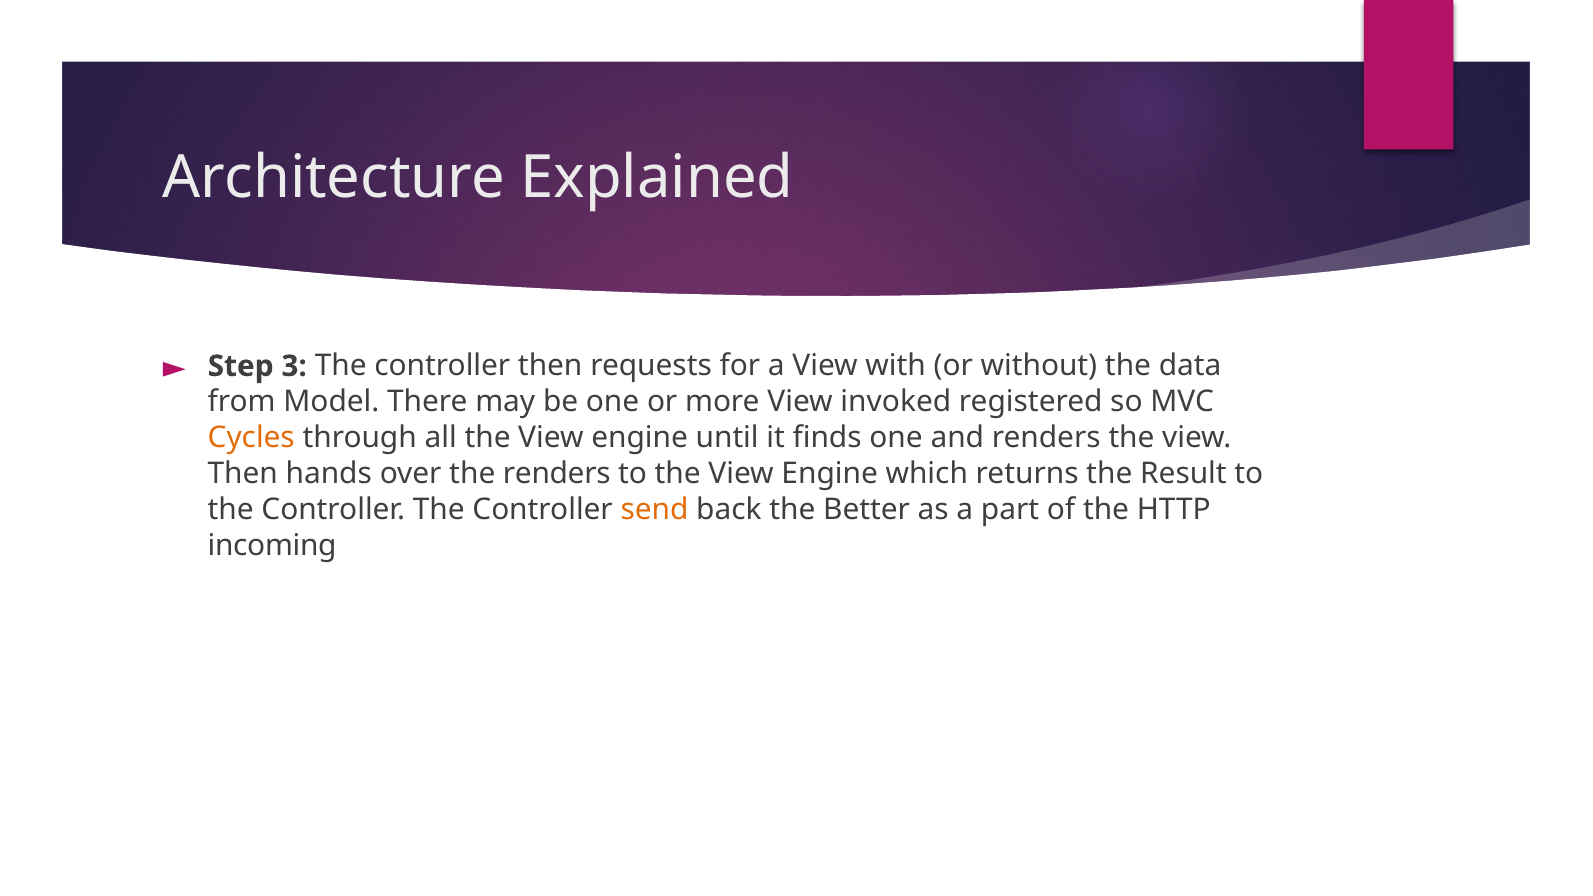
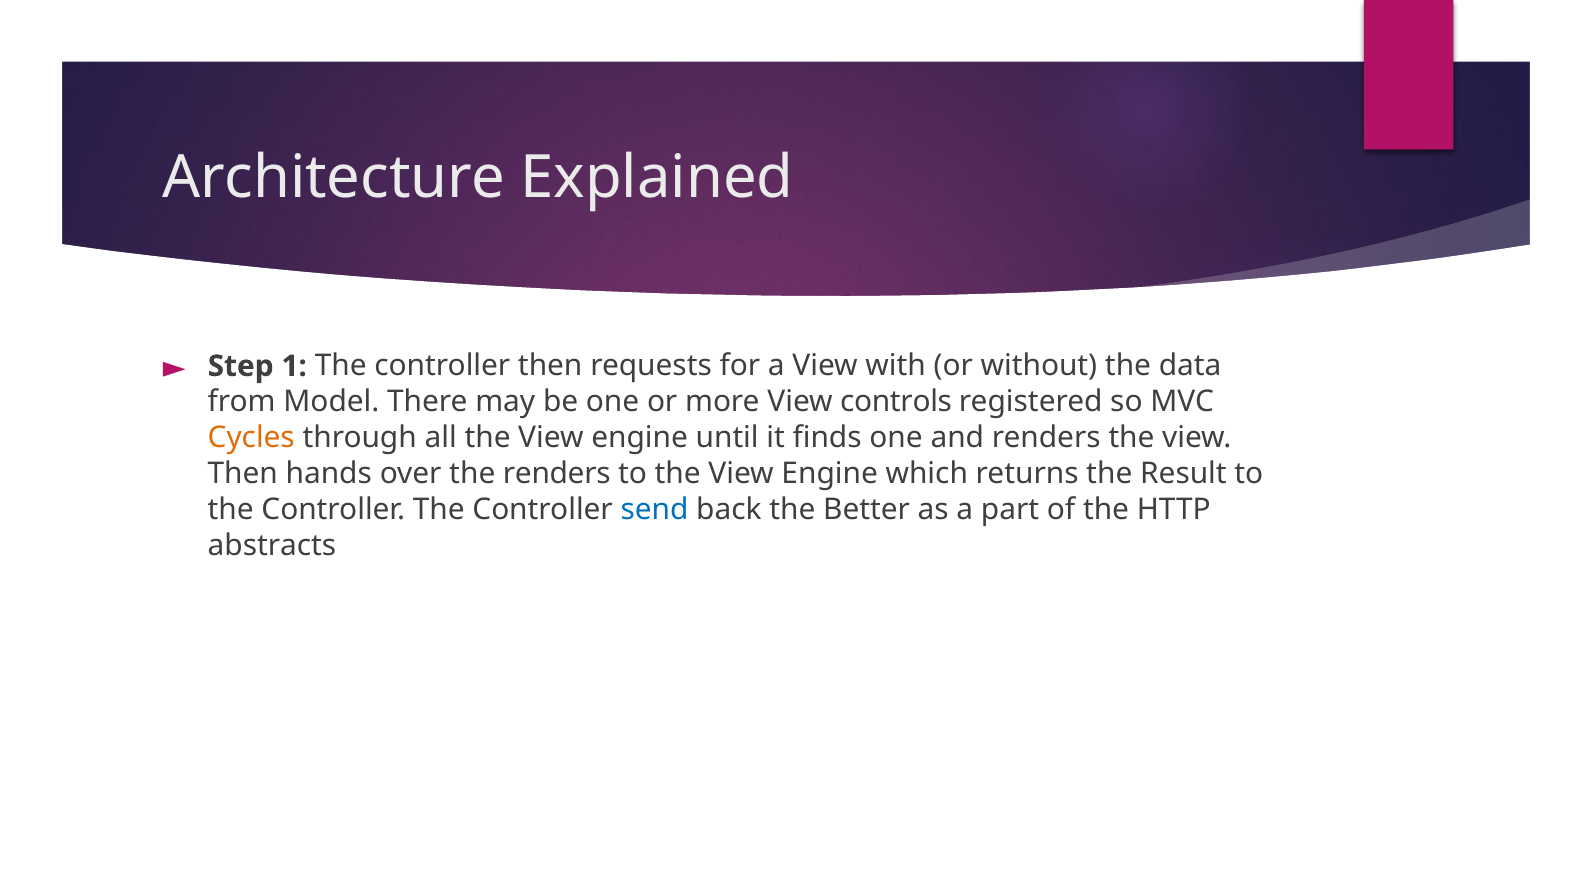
3: 3 -> 1 (294, 366)
invoked: invoked -> controls (896, 402)
send colour: orange -> blue (655, 510)
incoming: incoming -> abstracts (272, 545)
